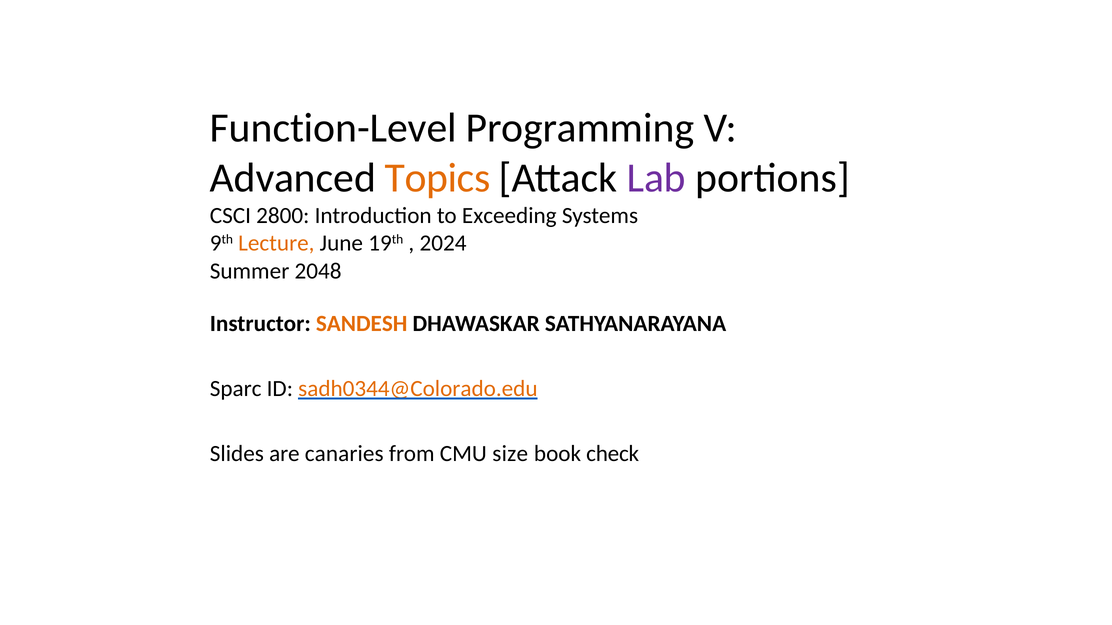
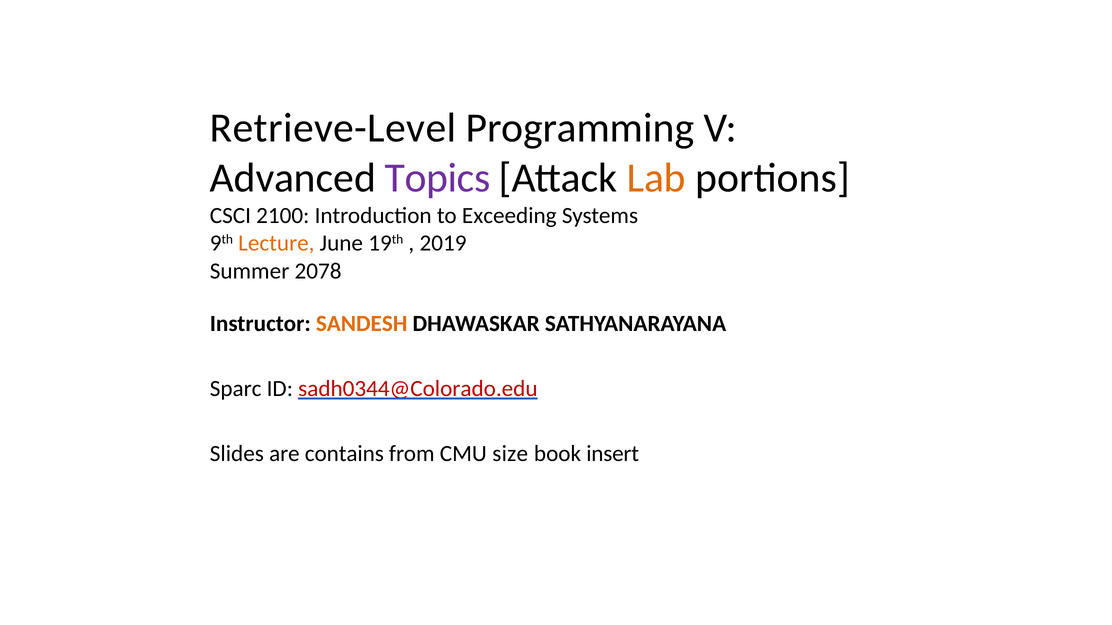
Function-Level: Function-Level -> Retrieve-Level (333, 128)
Topics colour: orange -> purple (438, 178)
Lab colour: purple -> orange (656, 178)
2800: 2800 -> 2100 (283, 216)
2024: 2024 -> 2019 (443, 243)
2048: 2048 -> 2078 (318, 271)
sadh0344@Colorado.edu colour: orange -> red (418, 389)
canaries: canaries -> contains (344, 454)
check: check -> insert (613, 454)
